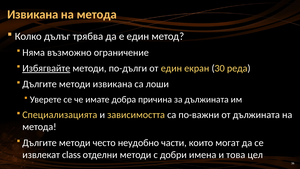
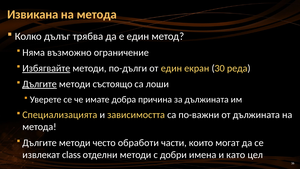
Дългите underline: none -> present (40, 84)
методи извикана: извикана -> състоящо (113, 84)
неудобно: неудобно -> обработи (138, 143)
това: това -> като (236, 155)
